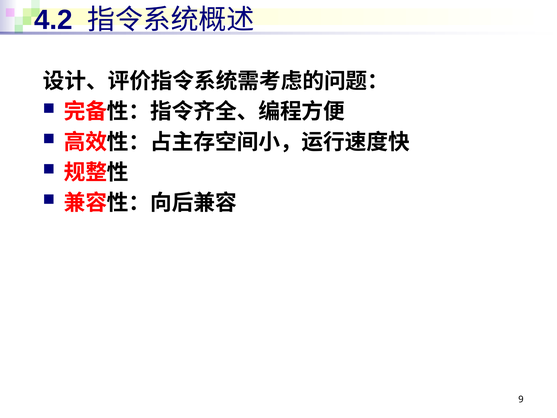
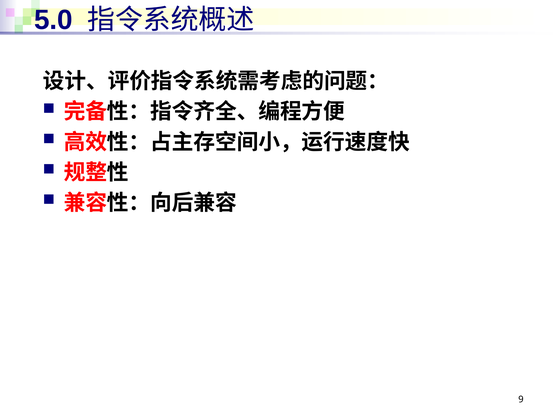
4.2: 4.2 -> 5.0 (53, 20)
